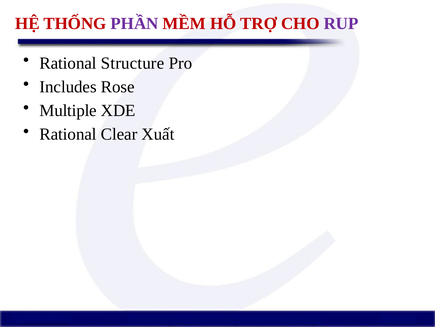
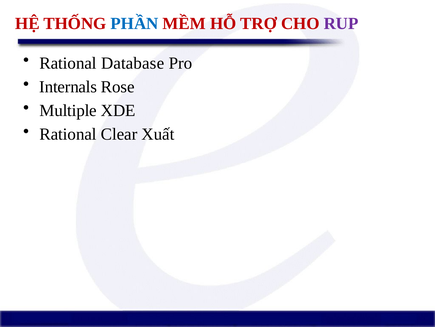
PHẦN colour: purple -> blue (135, 24)
Structure: Structure -> Database (133, 63)
Includes: Includes -> Internals (68, 87)
